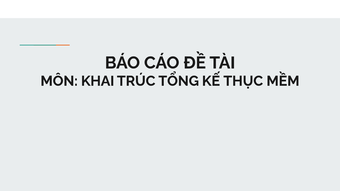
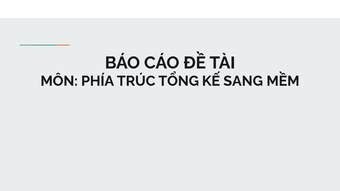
KHAI: KHAI -> PHÍA (98, 81)
THỤC: THỤC -> SANG (243, 81)
